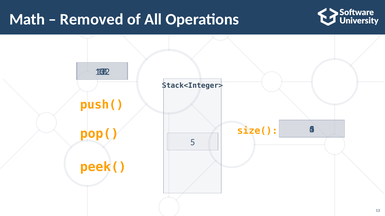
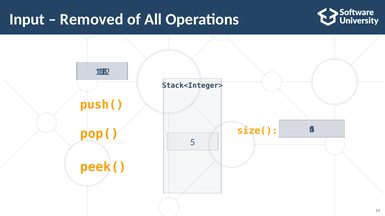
Math: Math -> Input (27, 19)
